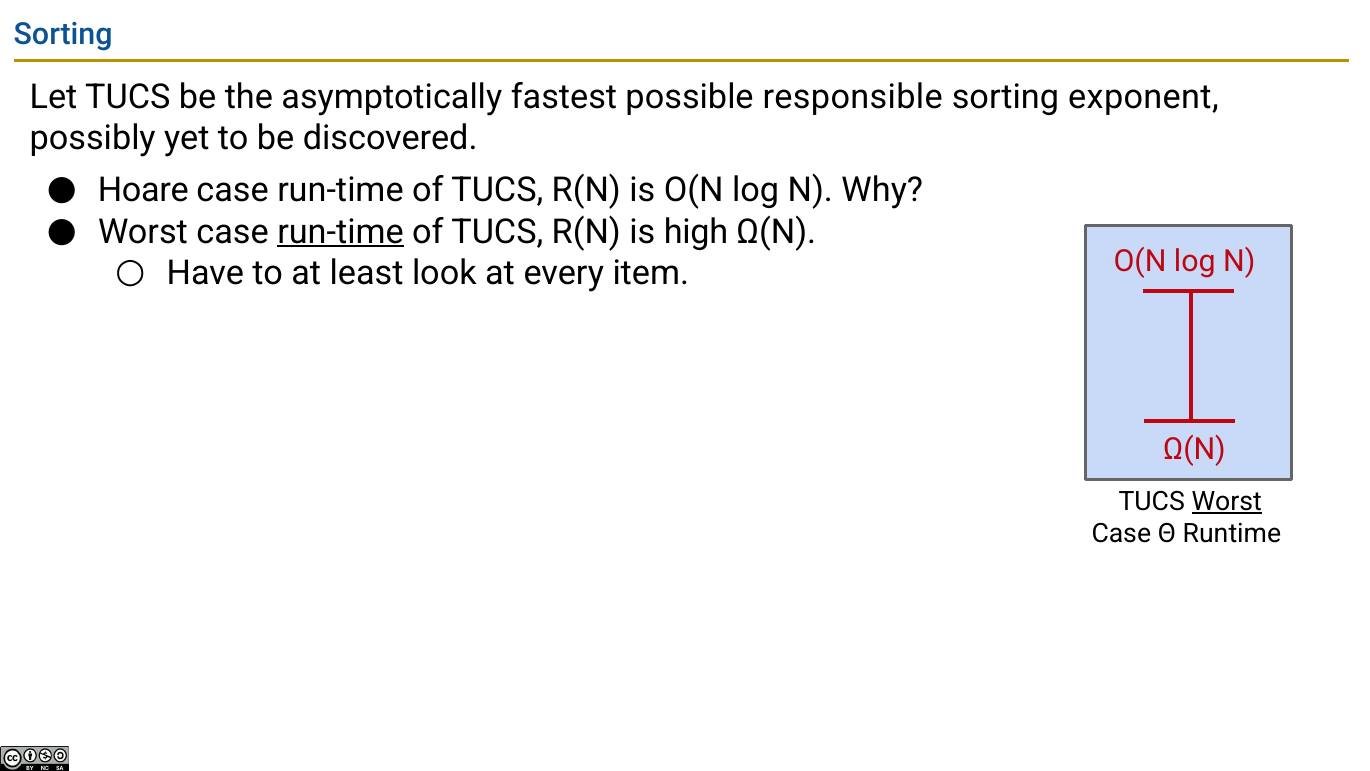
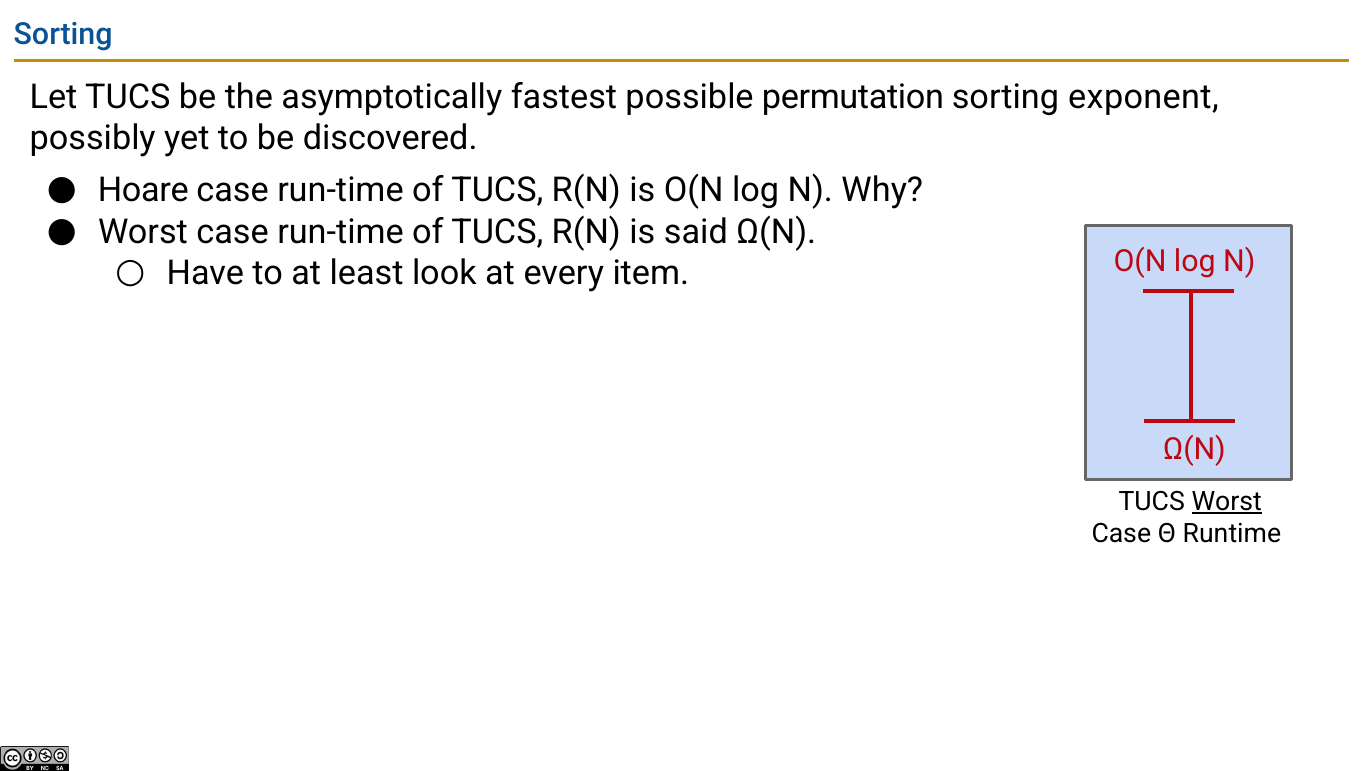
responsible: responsible -> permutation (853, 97)
run-time underline: present -> none (341, 232)
high: high -> said (696, 232)
